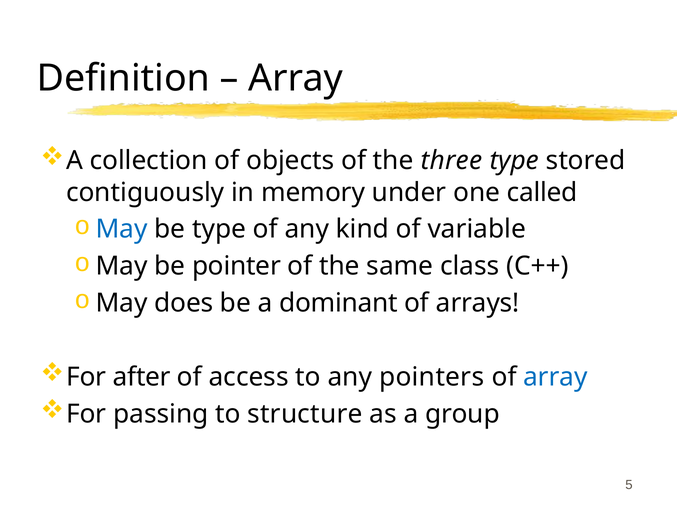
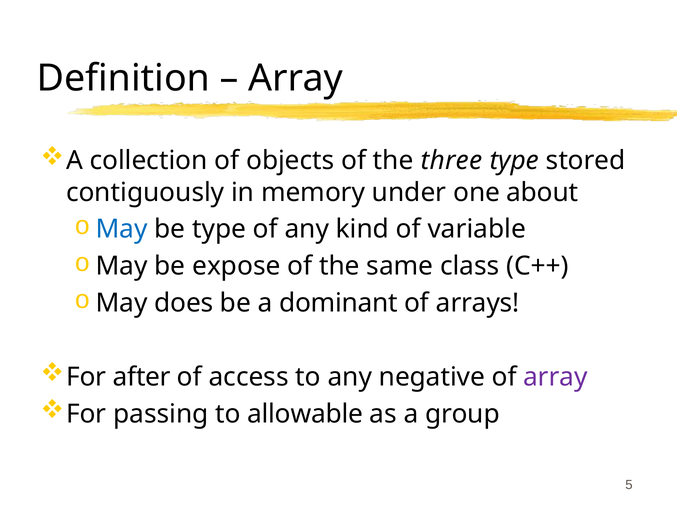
called: called -> about (542, 192)
pointer: pointer -> expose (236, 266)
pointers: pointers -> negative (432, 377)
array colour: blue -> purple (555, 377)
structure: structure -> allowable (305, 414)
